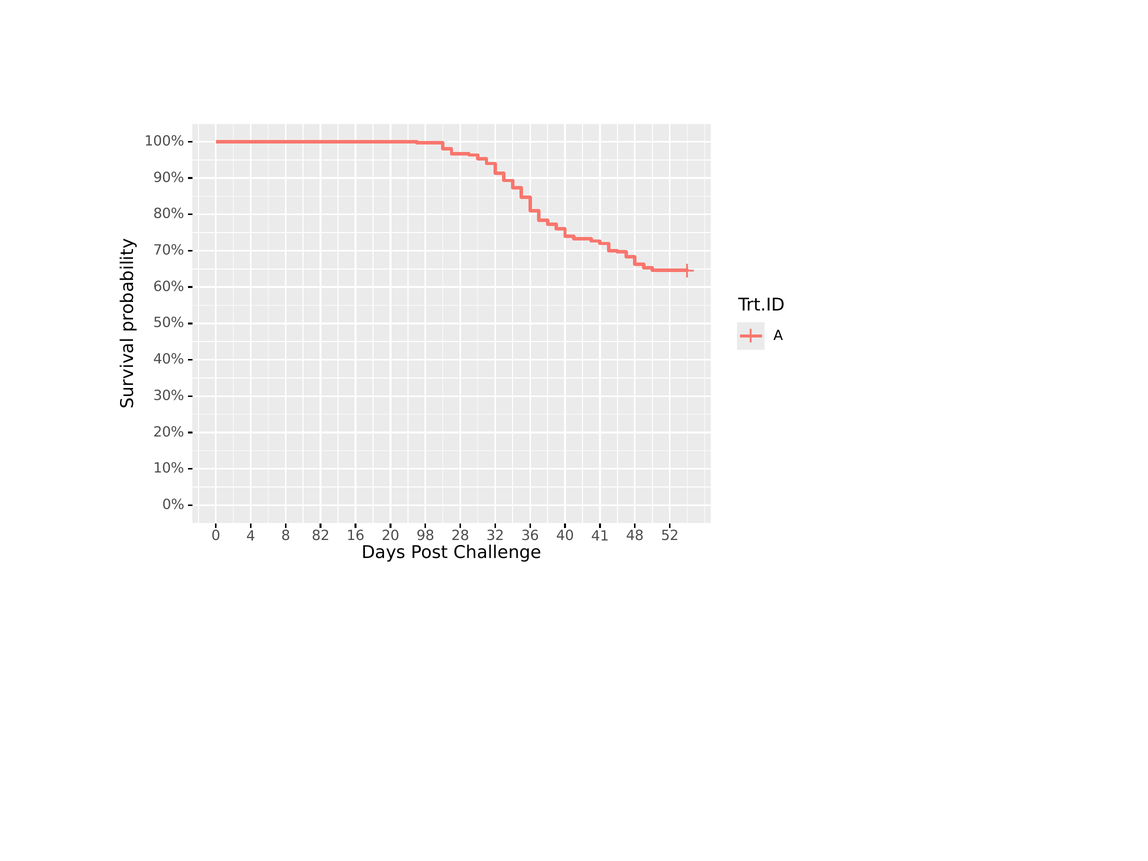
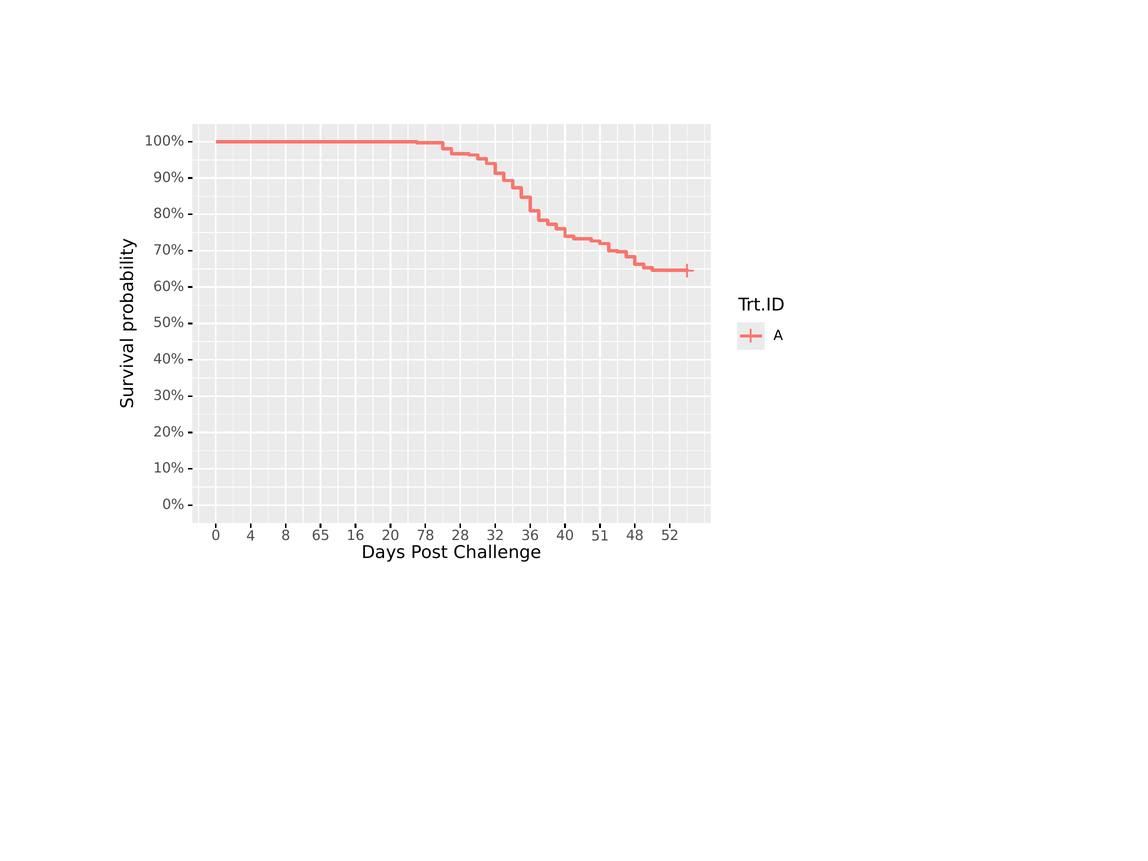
82: 82 -> 65 (321, 536)
98: 98 -> 78 (425, 536)
41: 41 -> 51 (600, 536)
